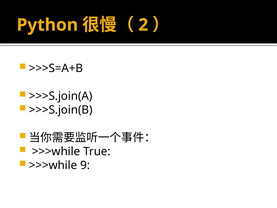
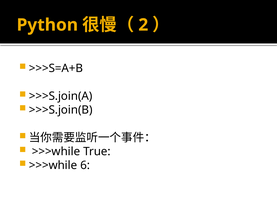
9: 9 -> 6 (85, 165)
